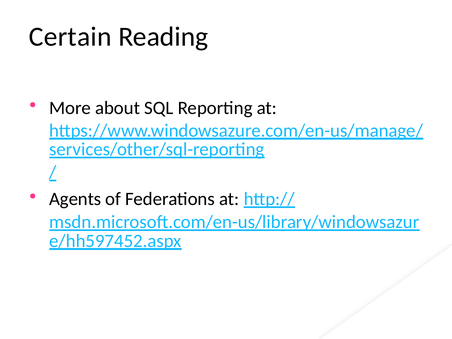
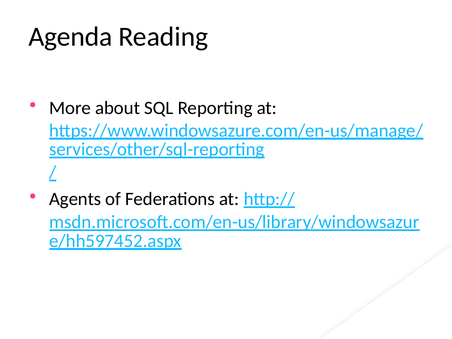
Certain: Certain -> Agenda (70, 37)
